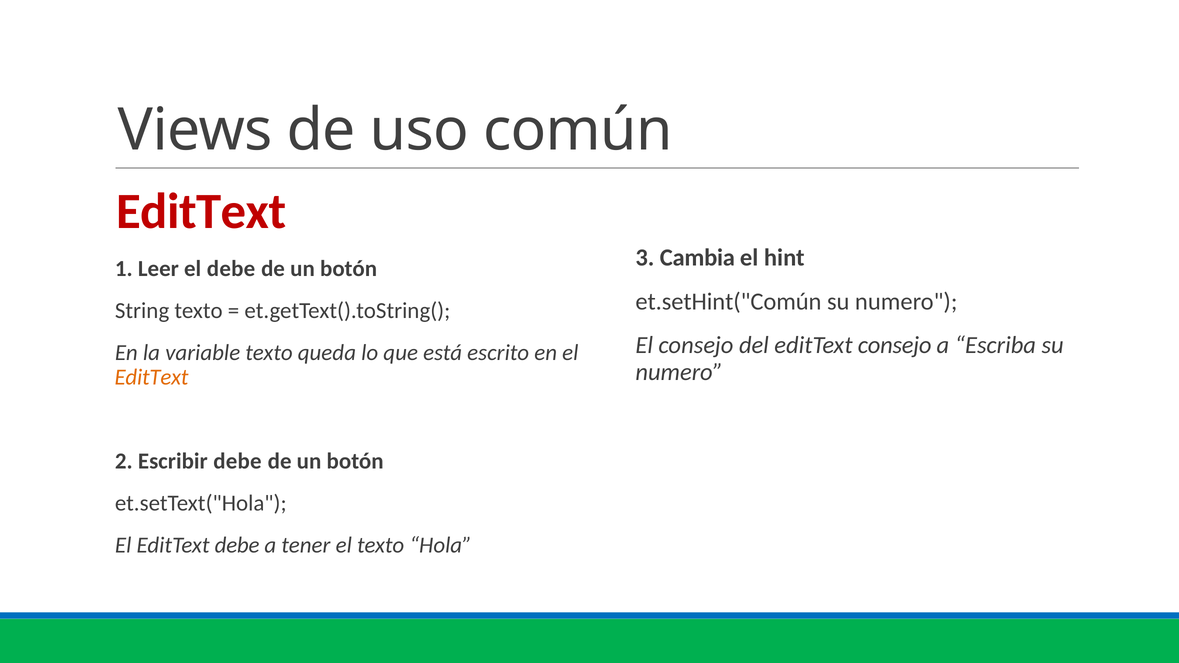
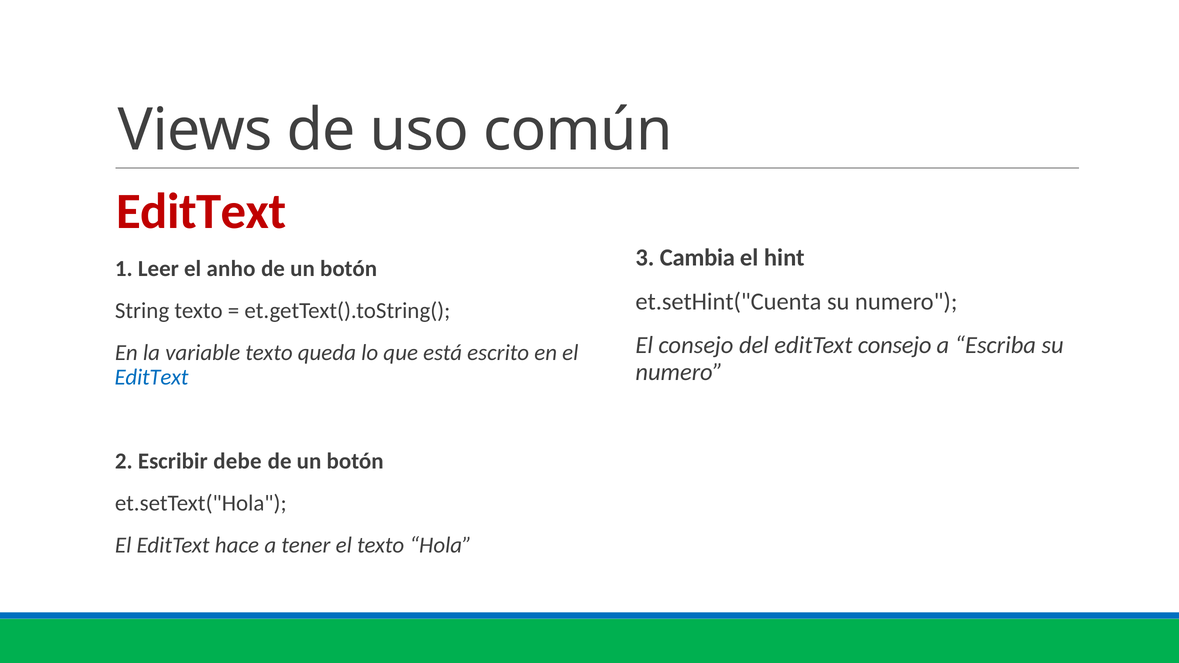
el debe: debe -> anho (231, 269)
et.setHint("Común: et.setHint("Común -> et.setHint("Cuenta (728, 302)
EditText colour: orange -> blue (152, 378)
EditText debe: debe -> hace (237, 545)
